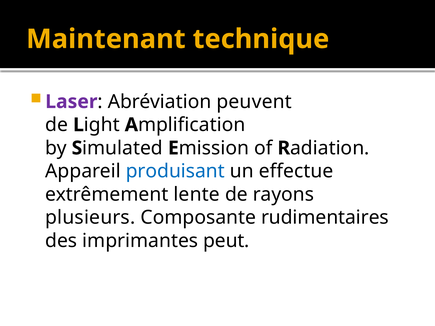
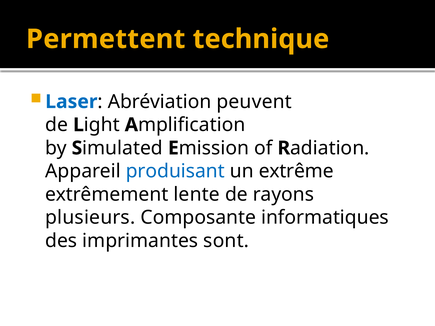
Maintenant: Maintenant -> Permettent (106, 39)
Laser colour: purple -> blue (71, 102)
effectue: effectue -> extrême (296, 171)
rudimentaires: rudimentaires -> informatiques (325, 218)
peut: peut -> sont (226, 241)
